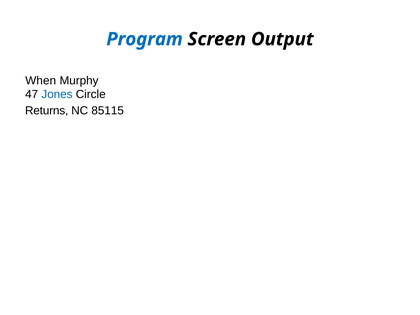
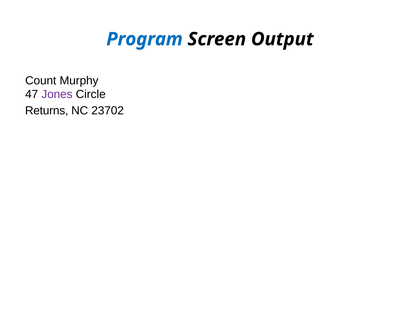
When: When -> Count (41, 81)
Jones colour: blue -> purple (57, 94)
85115: 85115 -> 23702 (108, 111)
